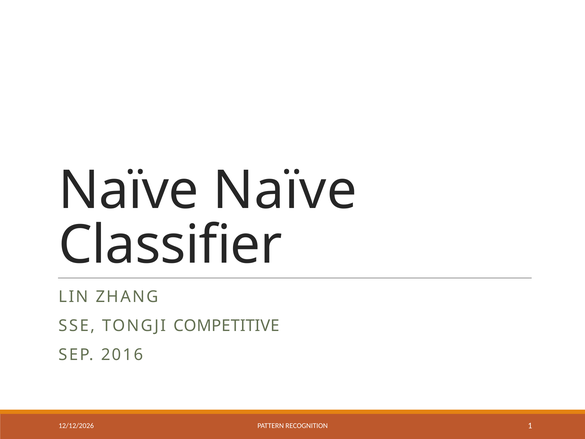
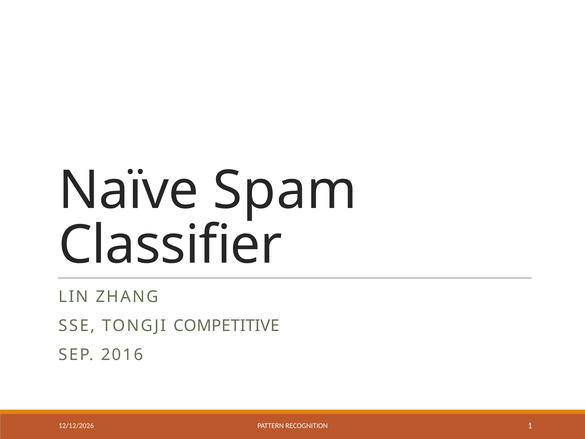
Naïve Naïve: Naïve -> Spam (285, 190)
